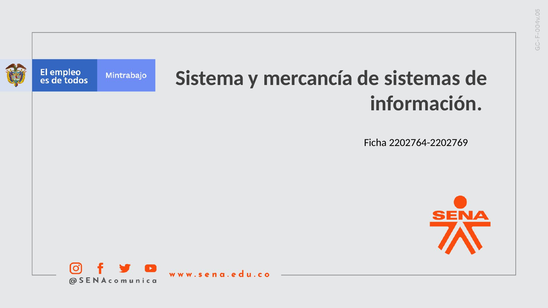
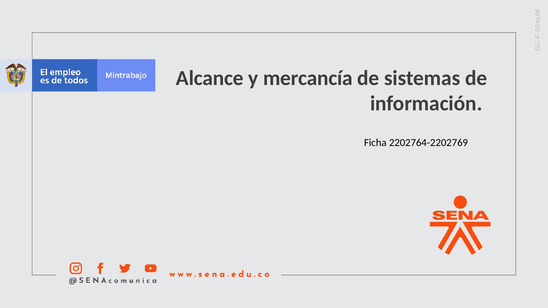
Sistema: Sistema -> Alcance (210, 78)
